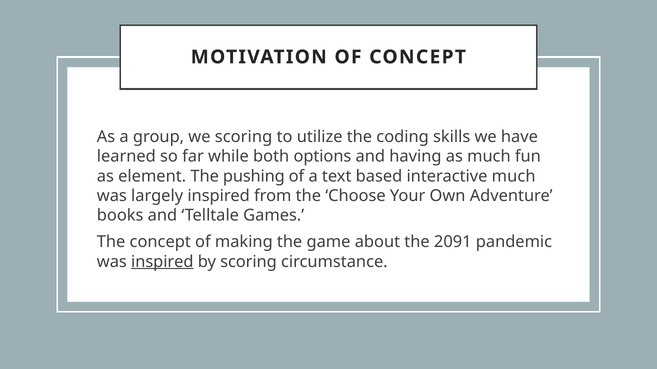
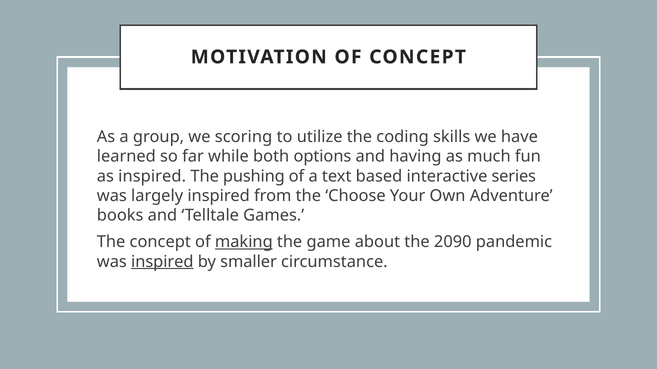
as element: element -> inspired (152, 176)
interactive much: much -> series (514, 176)
making underline: none -> present (244, 242)
2091: 2091 -> 2090 (453, 242)
by scoring: scoring -> smaller (249, 262)
